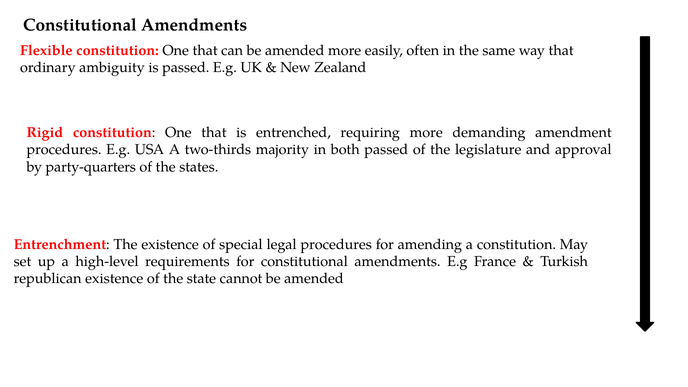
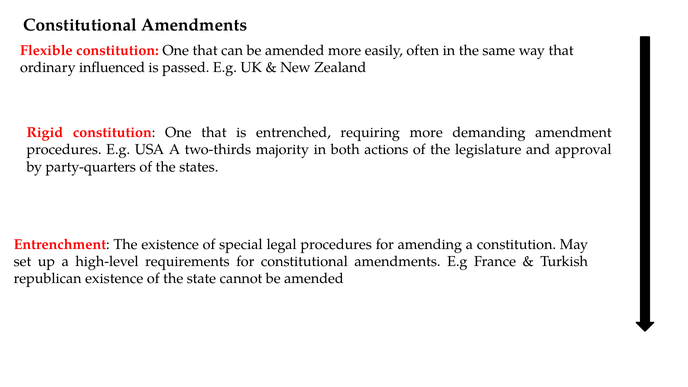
ambiguity: ambiguity -> influenced (112, 68)
both passed: passed -> actions (386, 150)
